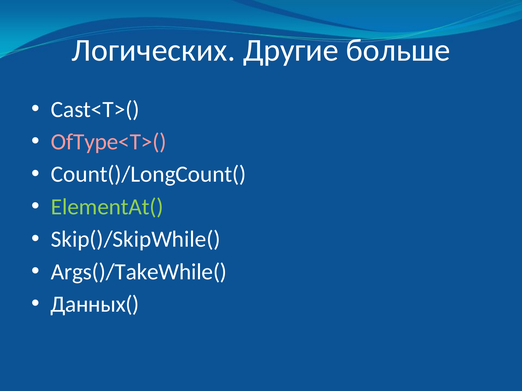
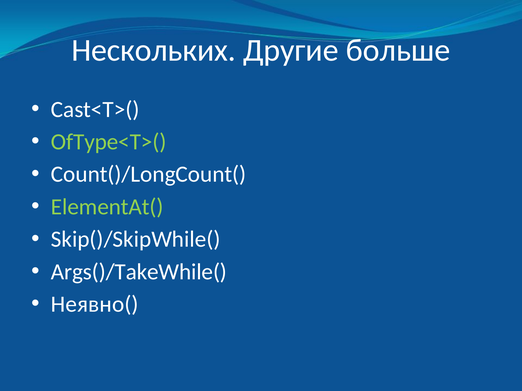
Логических: Логических -> Нескольких (154, 51)
OfType<T>( colour: pink -> light green (109, 142)
Данных(: Данных( -> Неявно( (95, 305)
